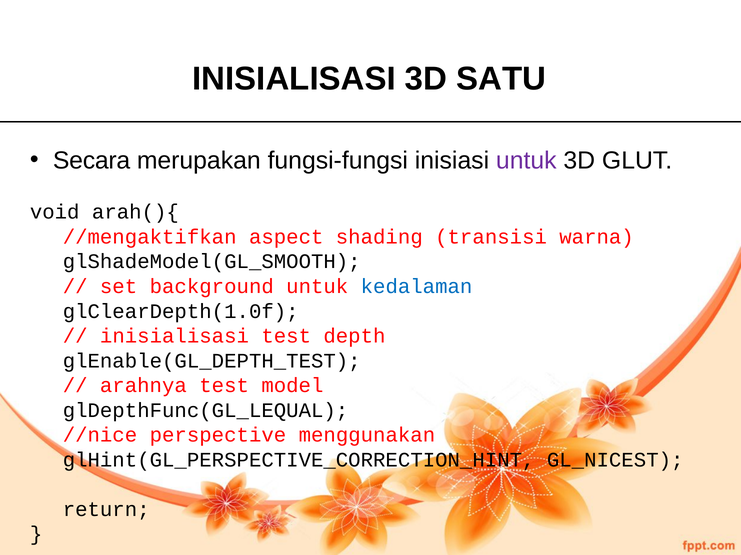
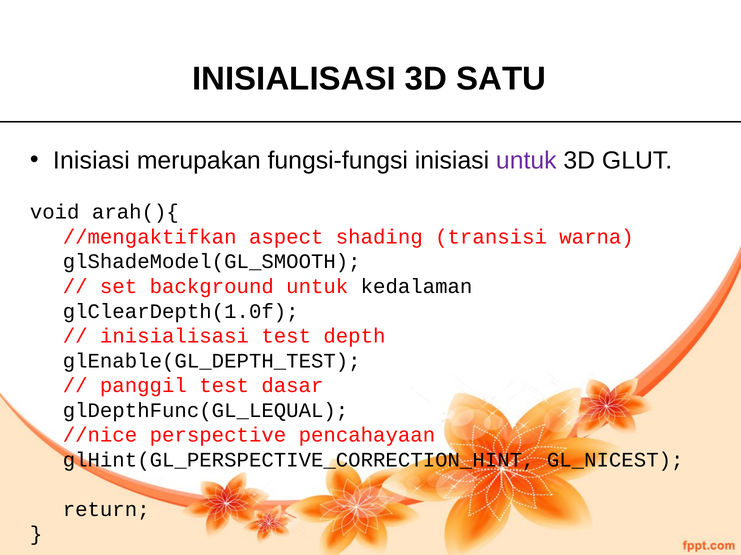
Secara: Secara -> Inisiasi (91, 160)
kedalaman colour: blue -> black (417, 287)
arahnya: arahnya -> panggil (143, 386)
model: model -> dasar (292, 386)
menggunakan: menggunakan -> pencahayaan (367, 435)
